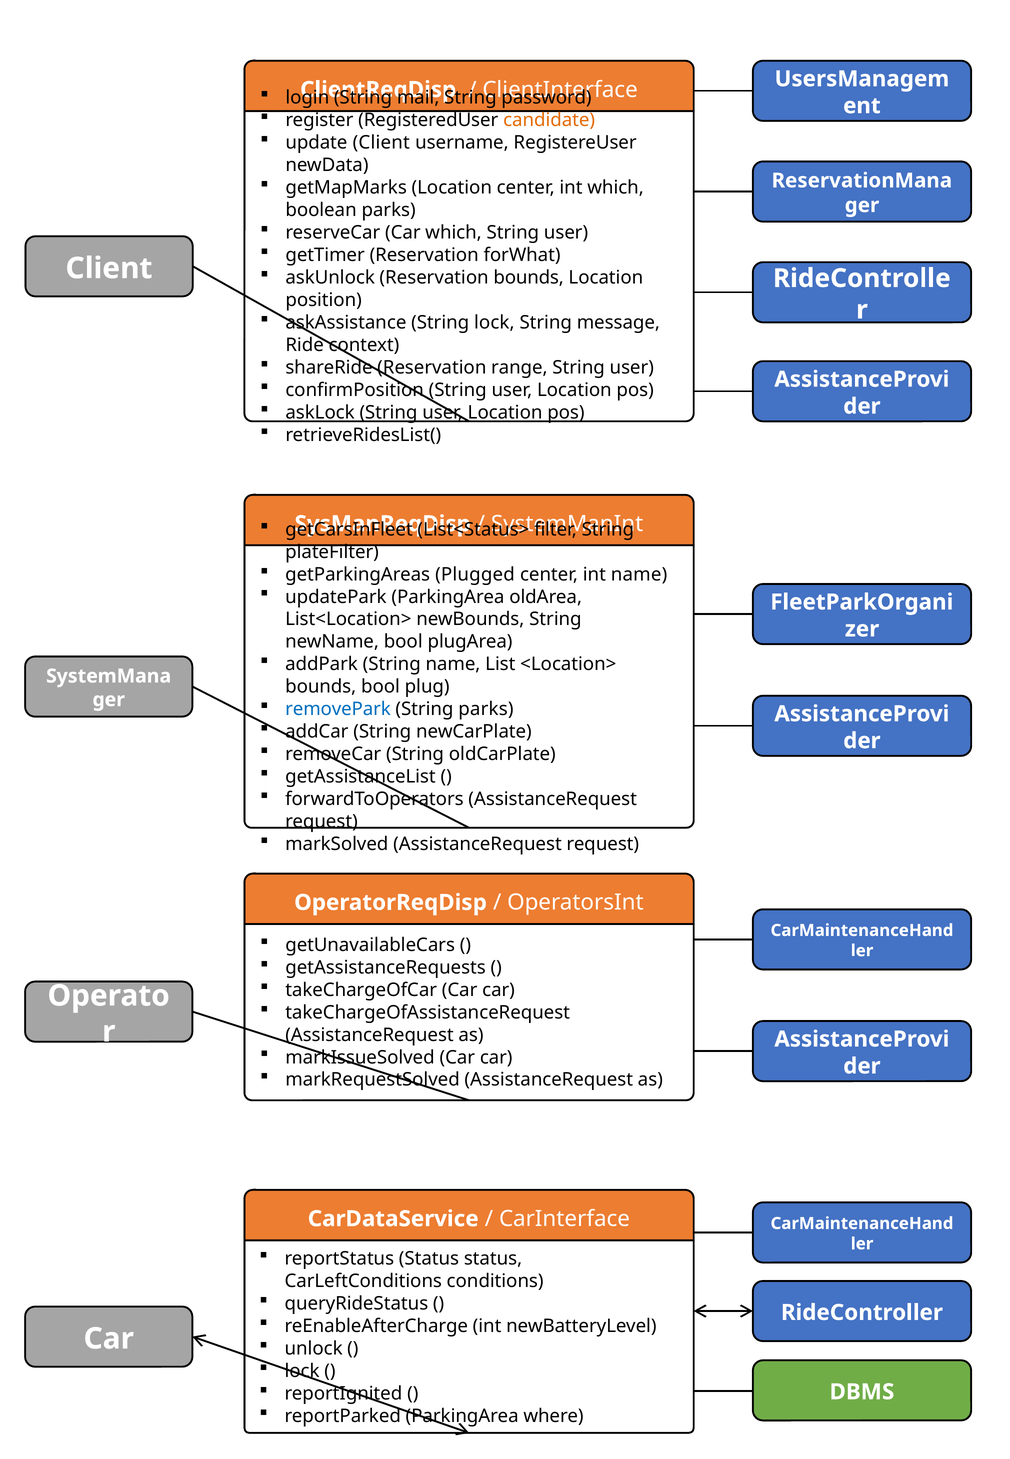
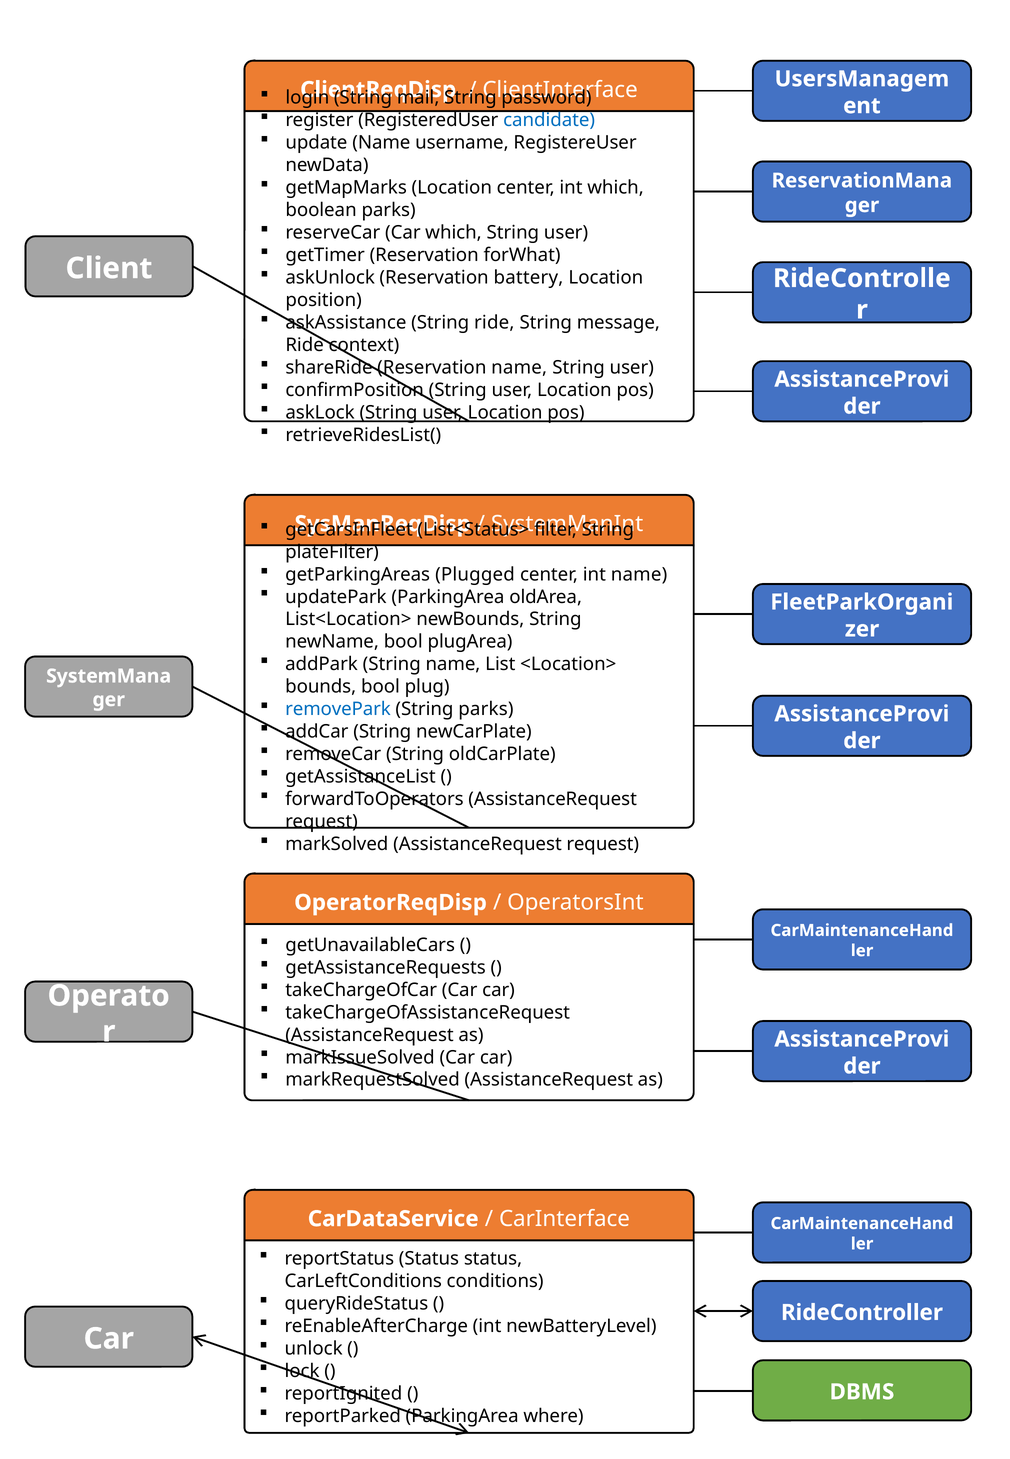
candidate colour: orange -> blue (549, 120)
update Client: Client -> Name (381, 143)
Reservation bounds: bounds -> battery (528, 278)
String lock: lock -> ride (494, 323)
Reservation range: range -> name (519, 367)
